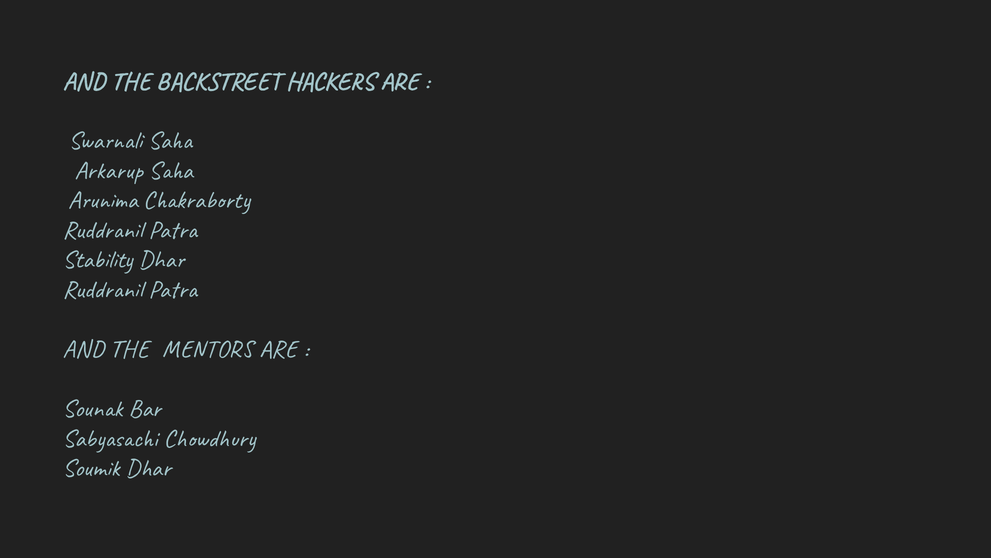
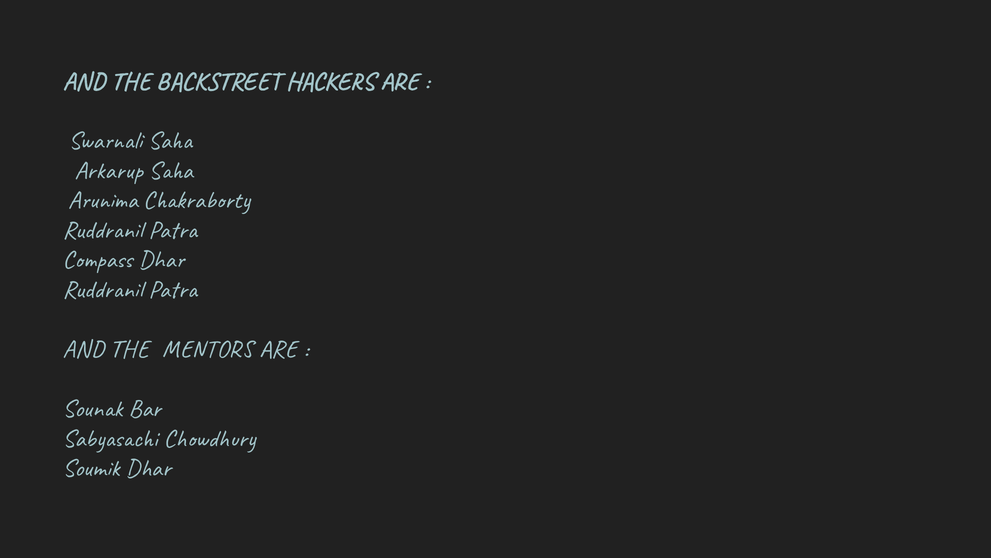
Stability: Stability -> Compass (98, 260)
